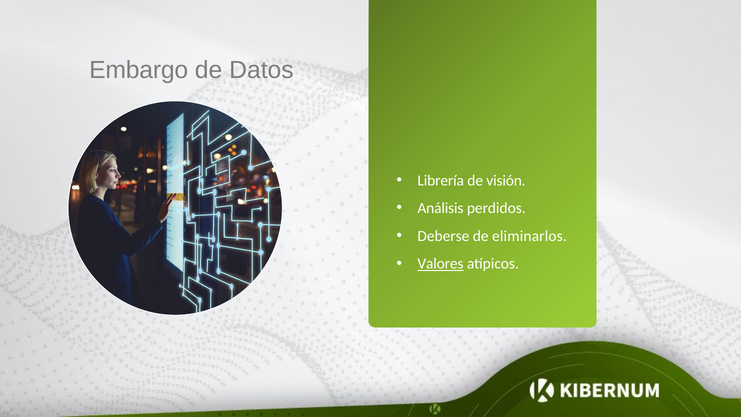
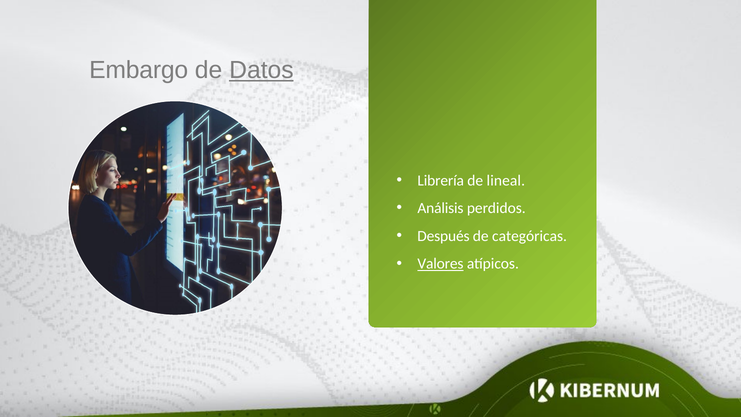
Datos underline: none -> present (261, 70)
visión: visión -> lineal (506, 180)
Deberse: Deberse -> Después (443, 236)
eliminarlos: eliminarlos -> categóricas (530, 236)
